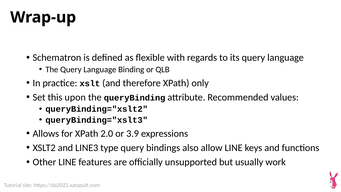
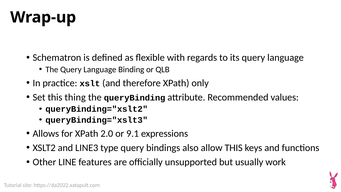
upon: upon -> thing (75, 97)
3.9: 3.9 -> 9.1 (133, 133)
allow LINE: LINE -> THIS (234, 148)
